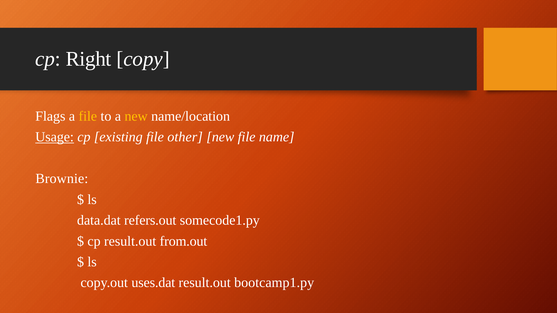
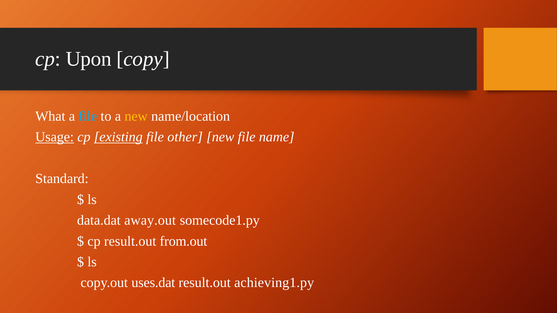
Right: Right -> Upon (89, 59)
Flags: Flags -> What (50, 116)
file colour: yellow -> light blue (88, 116)
existing underline: none -> present (118, 137)
Brownie: Brownie -> Standard (62, 179)
refers.out: refers.out -> away.out (150, 220)
bootcamp1.py: bootcamp1.py -> achieving1.py (274, 283)
